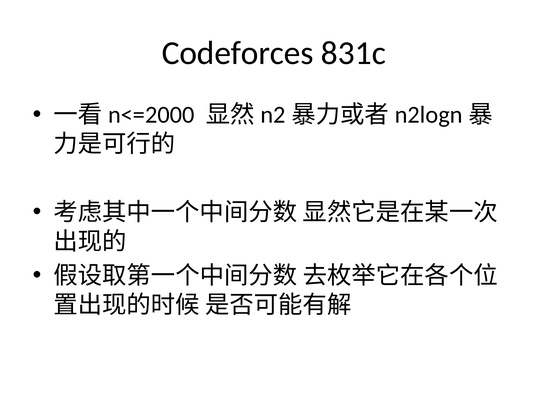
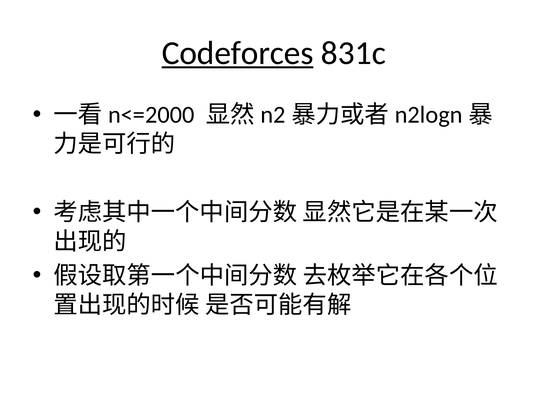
Codeforces underline: none -> present (238, 53)
